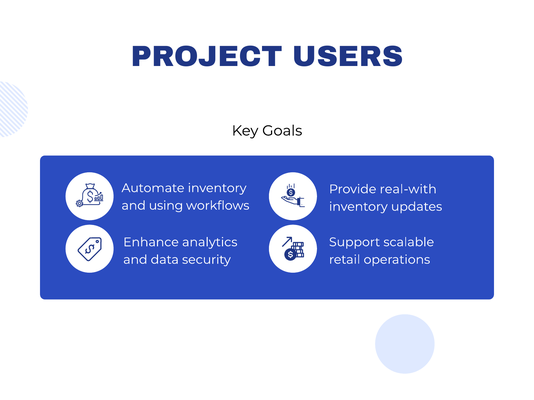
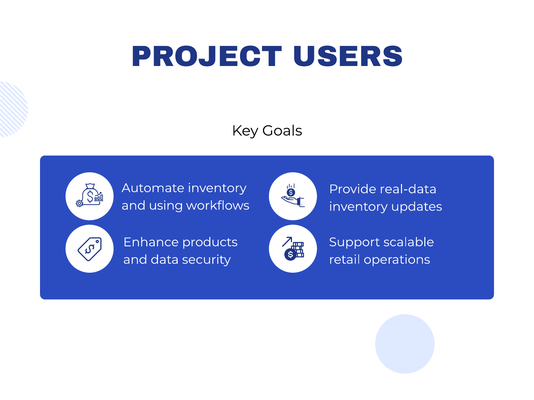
real-with: real-with -> real-data (408, 189)
analytics: analytics -> products (210, 242)
